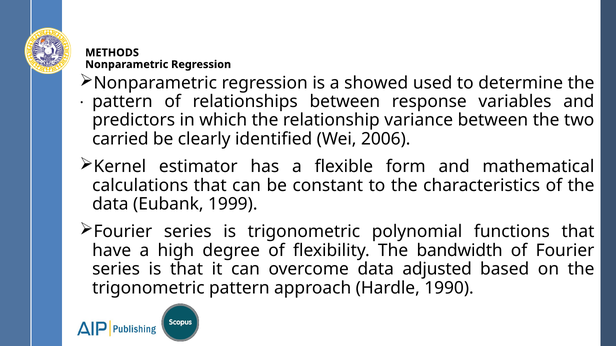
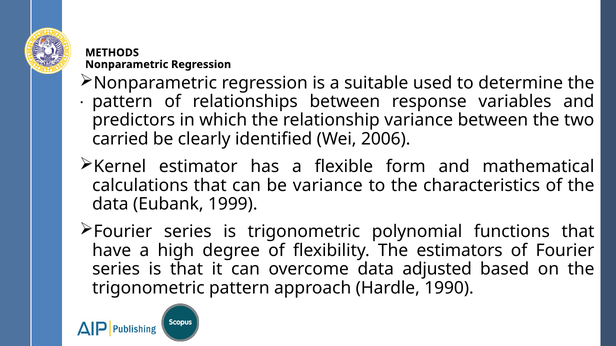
showed: showed -> suitable (376, 83)
be constant: constant -> variance (328, 186)
bandwidth: bandwidth -> estimators (460, 251)
